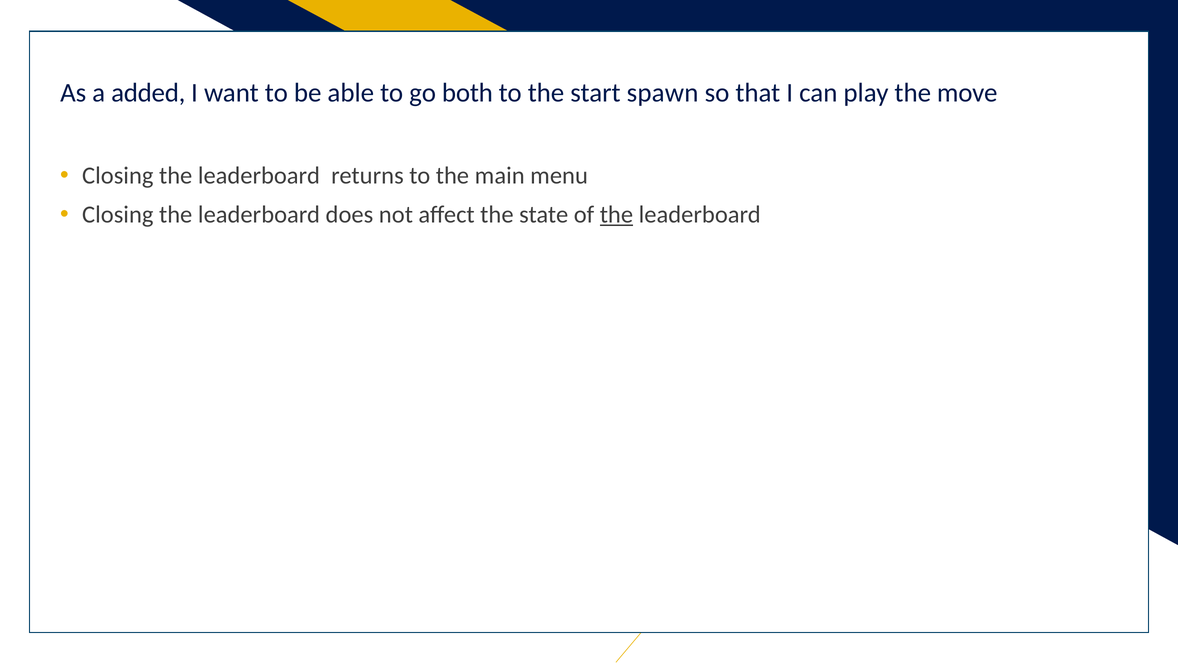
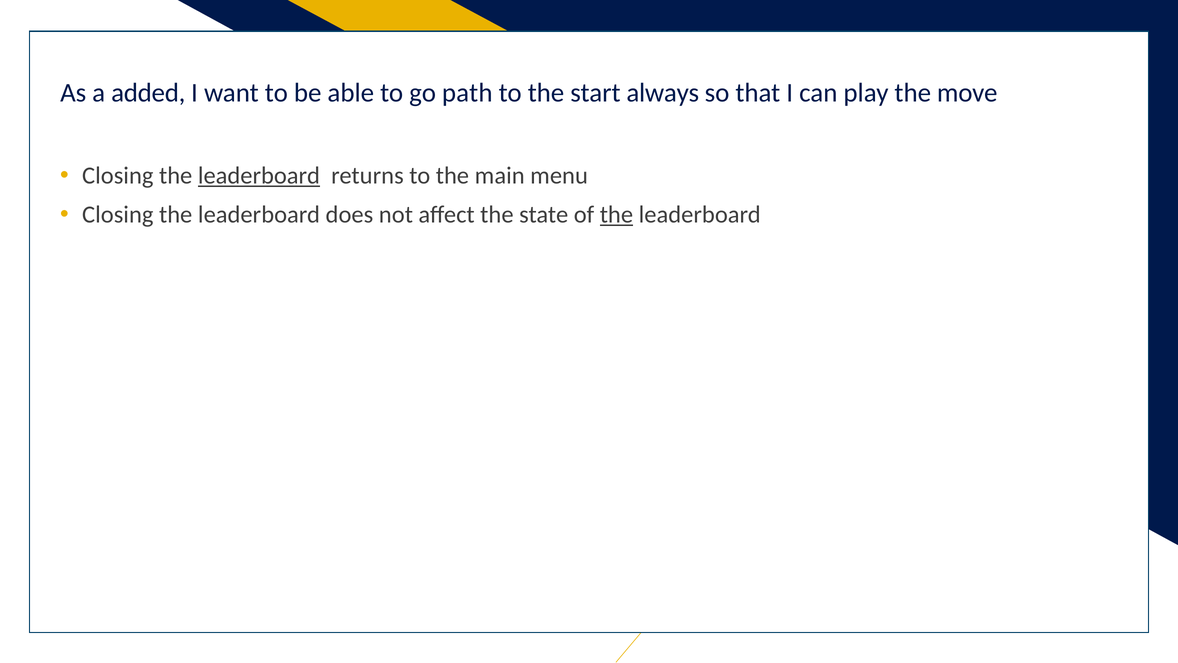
both: both -> path (467, 93)
spawn: spawn -> always (663, 93)
leaderboard underline: none -> present (259, 176)
